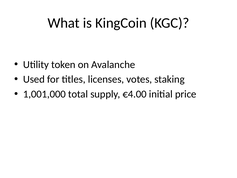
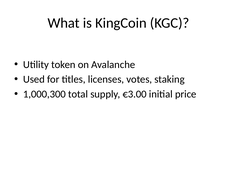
1,001,000: 1,001,000 -> 1,000,300 (44, 94)
€4.00: €4.00 -> €3.00 (135, 94)
